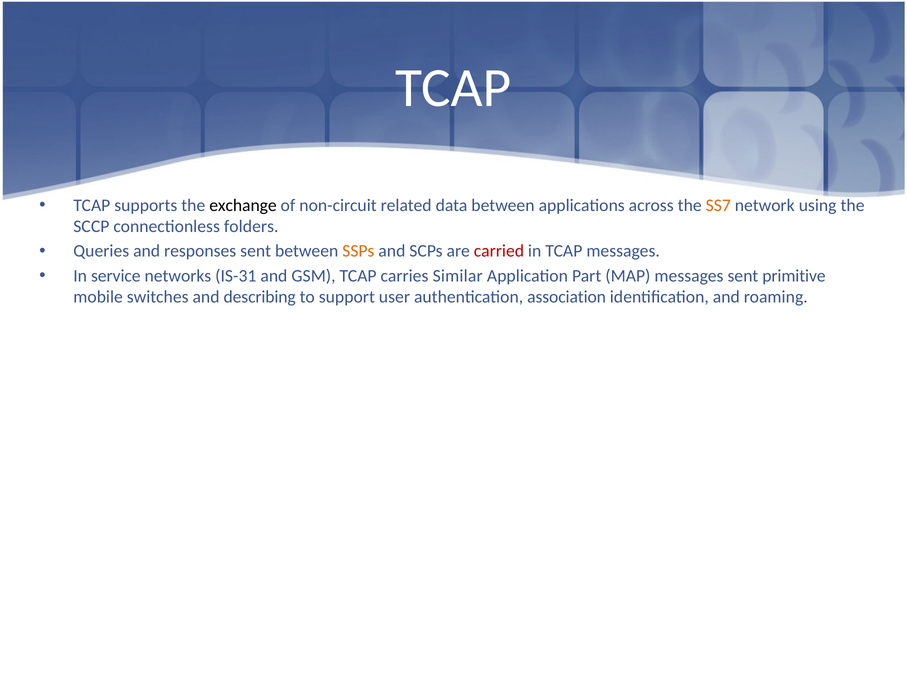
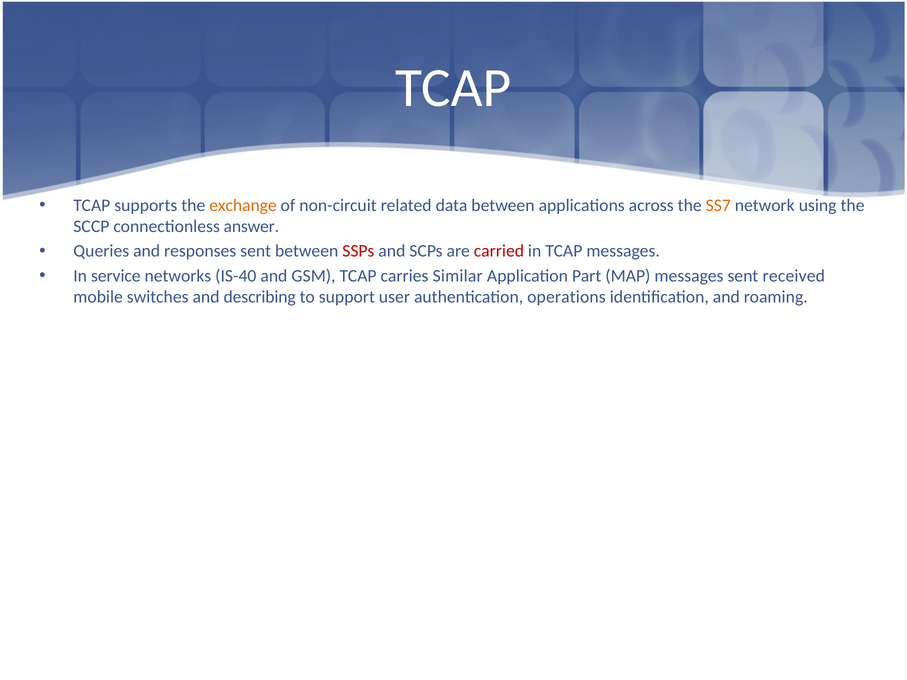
exchange colour: black -> orange (243, 205)
folders: folders -> answer (251, 226)
SSPs colour: orange -> red (358, 251)
IS-31: IS-31 -> IS-40 (236, 276)
primitive: primitive -> received (794, 276)
association: association -> operations (566, 297)
